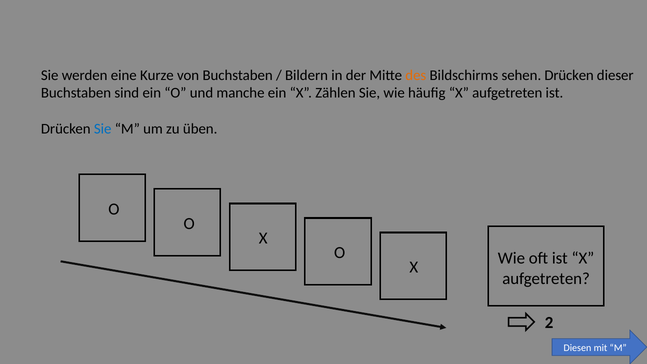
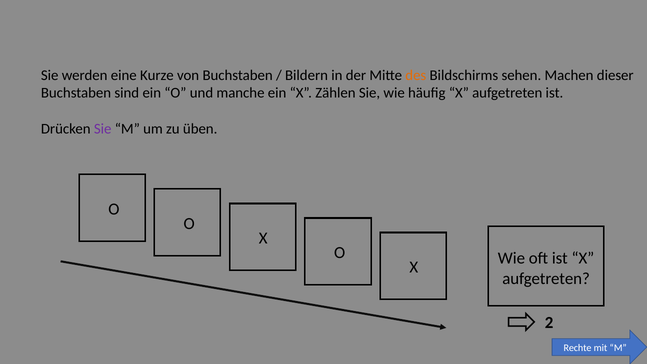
sehen Drücken: Drücken -> Machen (569, 75)
Sie colour: blue -> purple (103, 129)
Diesen: Diesen -> Rechte (578, 348)
